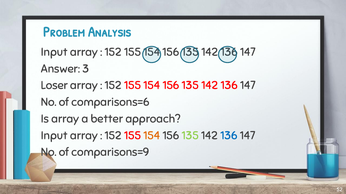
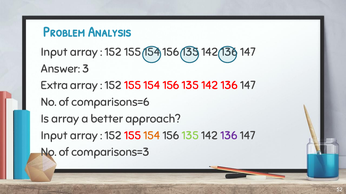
Loser: Loser -> Extra (54, 86)
136 colour: blue -> purple (229, 136)
comparisons=9: comparisons=9 -> comparisons=3 (110, 153)
